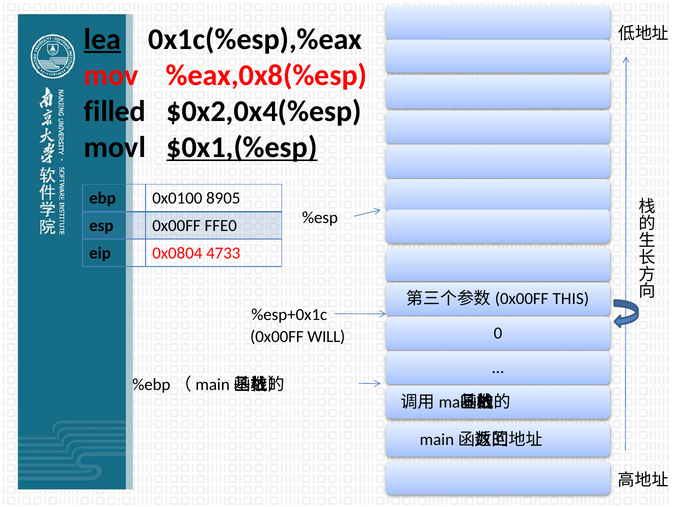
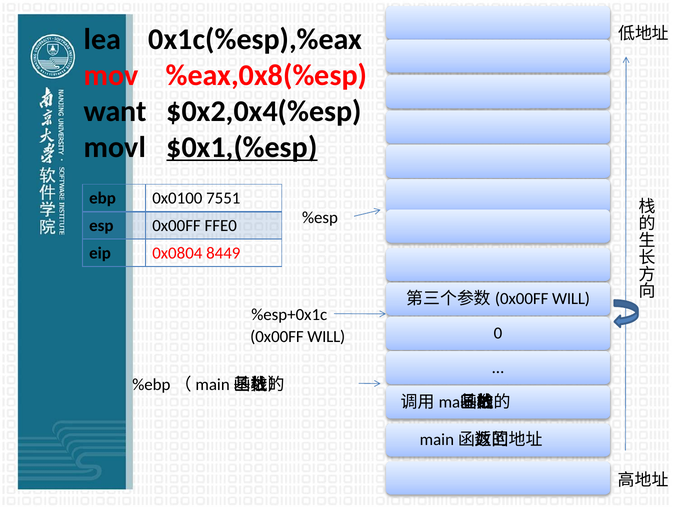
lea underline: present -> none (103, 39)
filled: filled -> want (115, 111)
8905: 8905 -> 7551 (223, 198)
4733: 4733 -> 8449 (223, 253)
THIS: THIS -> WILL (571, 299)
